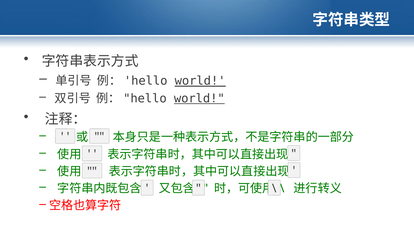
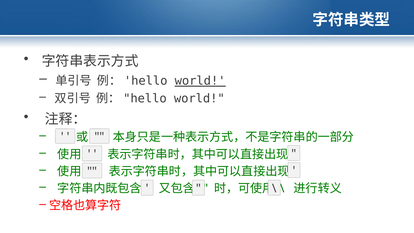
world underline: present -> none (199, 98)
